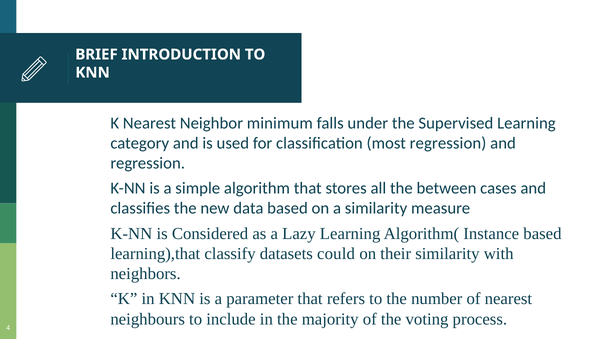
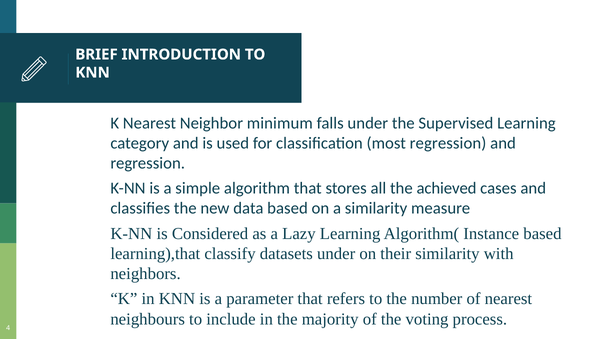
between: between -> achieved (447, 188)
datasets could: could -> under (336, 254)
